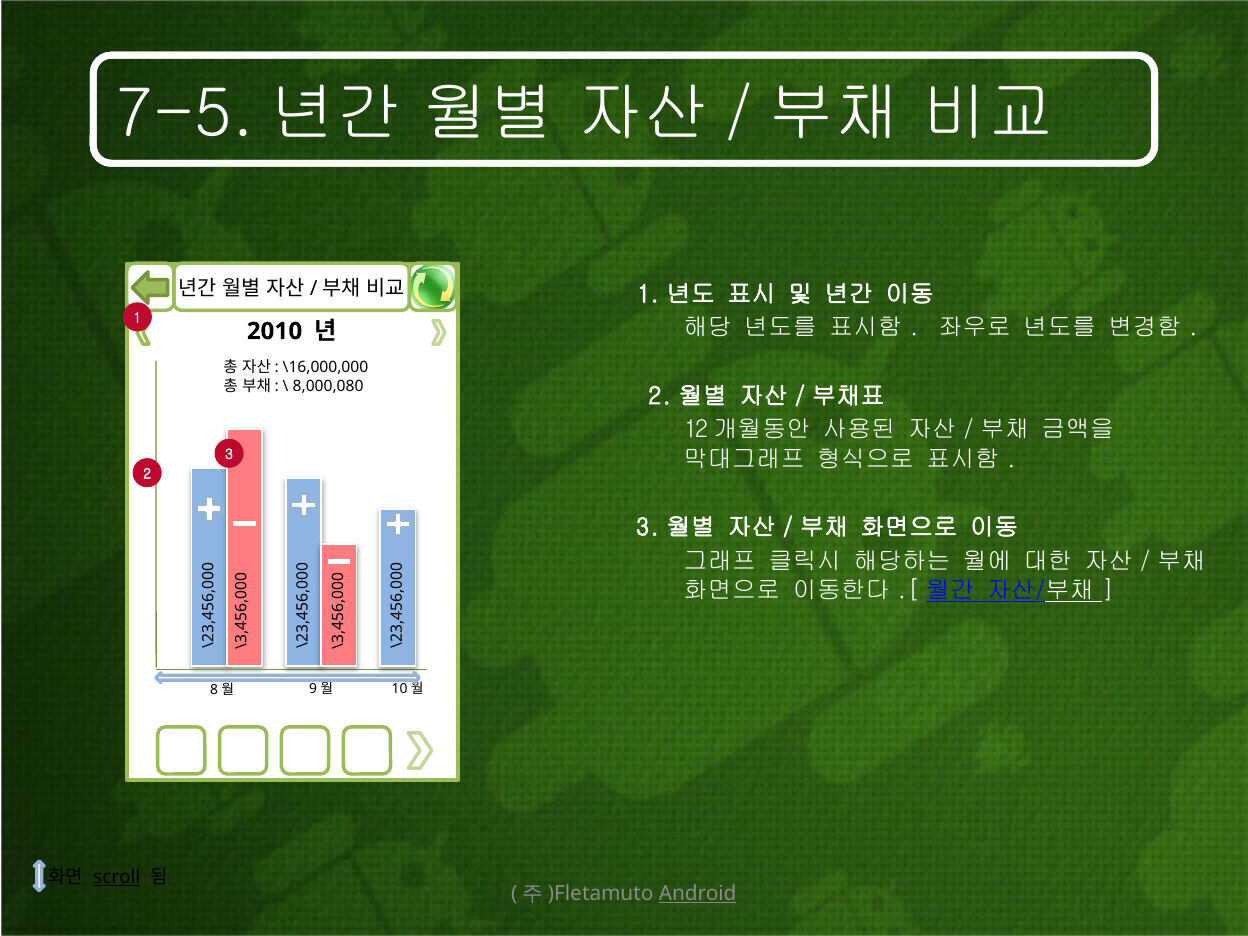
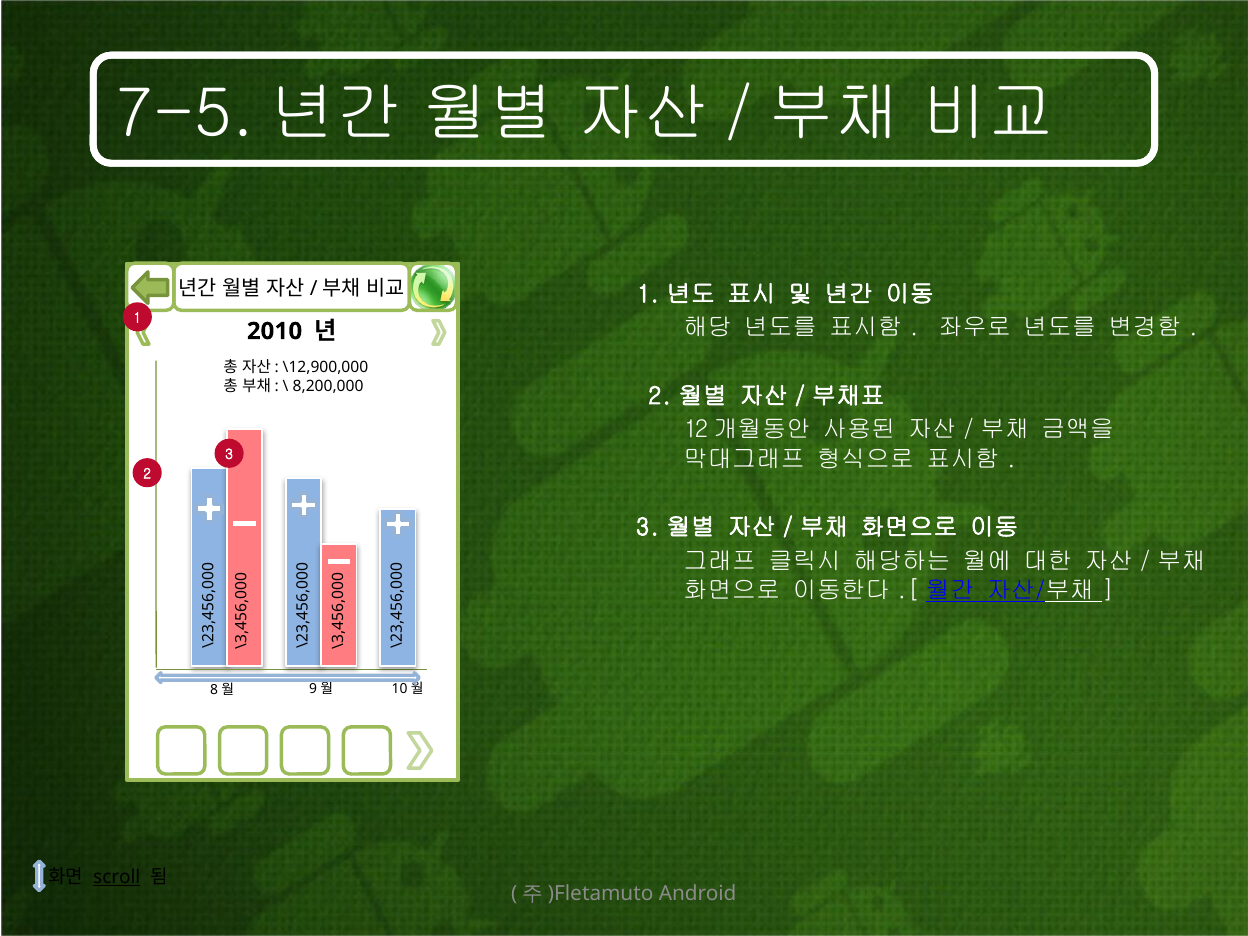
\16,000,000: \16,000,000 -> \12,900,000 (325, 368)
8,000,080: 8,000,080 -> 8,200,000 (328, 386)
Android underline: present -> none (698, 894)
